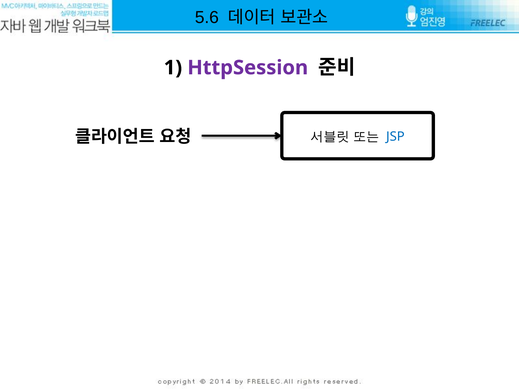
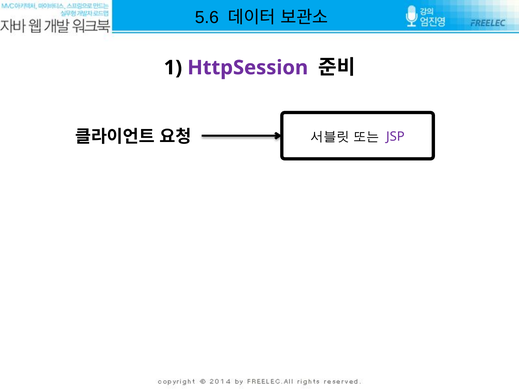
JSP colour: blue -> purple (395, 137)
